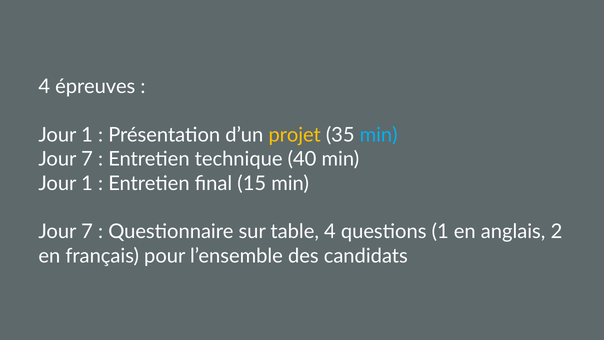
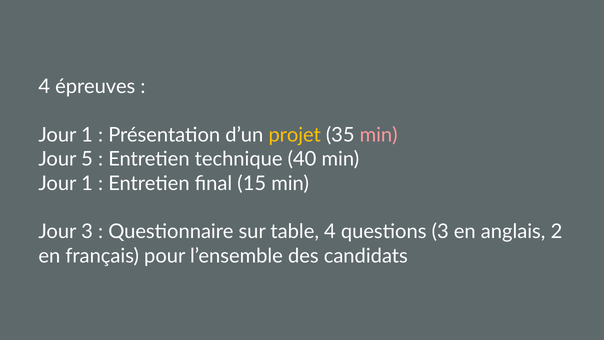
min colour: light blue -> pink (379, 135)
7: 7 -> 5 (87, 159)
7: 7 -> 3 (87, 232)
questions 1: 1 -> 3 (440, 232)
